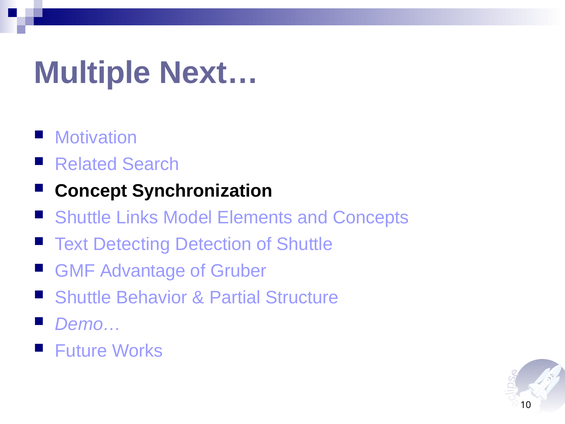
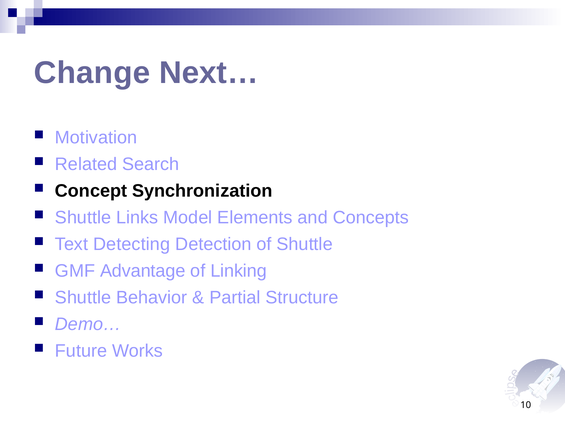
Multiple: Multiple -> Change (92, 73)
Gruber: Gruber -> Linking (239, 271)
